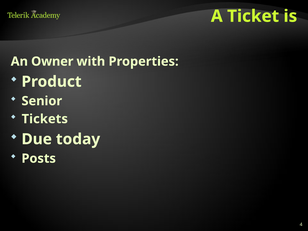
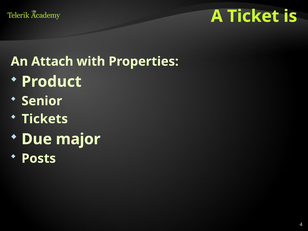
Owner: Owner -> Attach (52, 61)
today: today -> major (78, 139)
